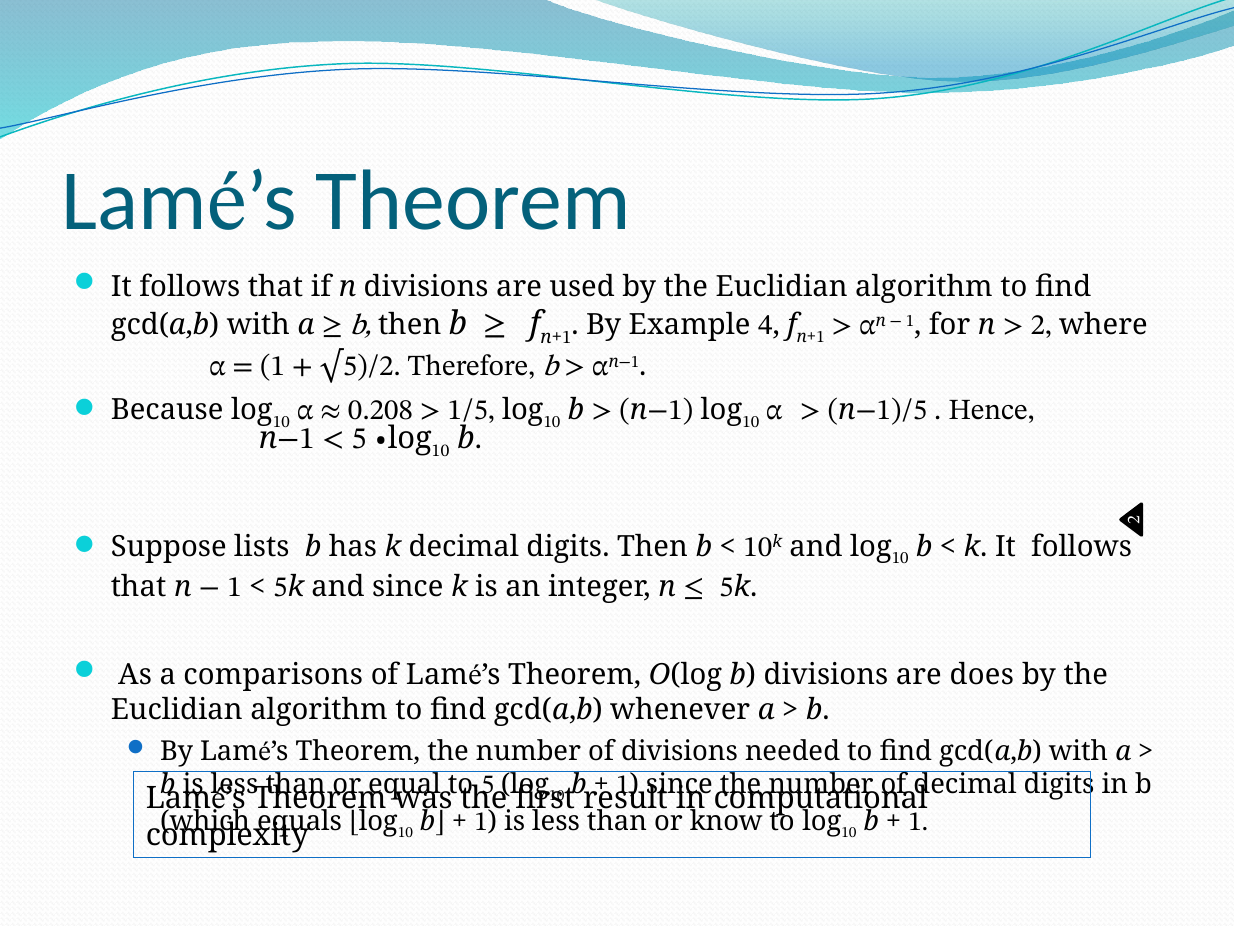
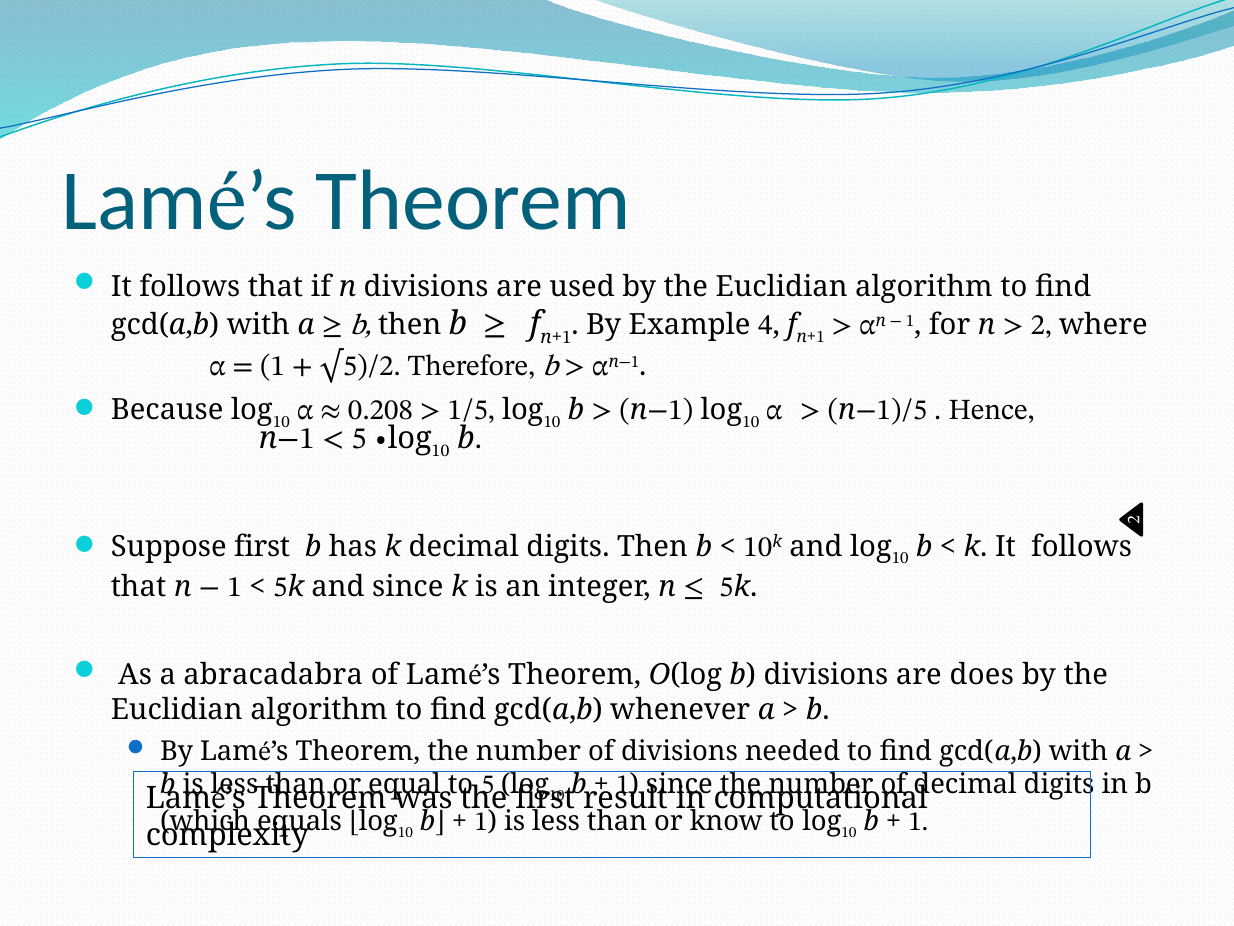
Suppose lists: lists -> first (262, 547)
comparisons: comparisons -> abracadabra (273, 674)
